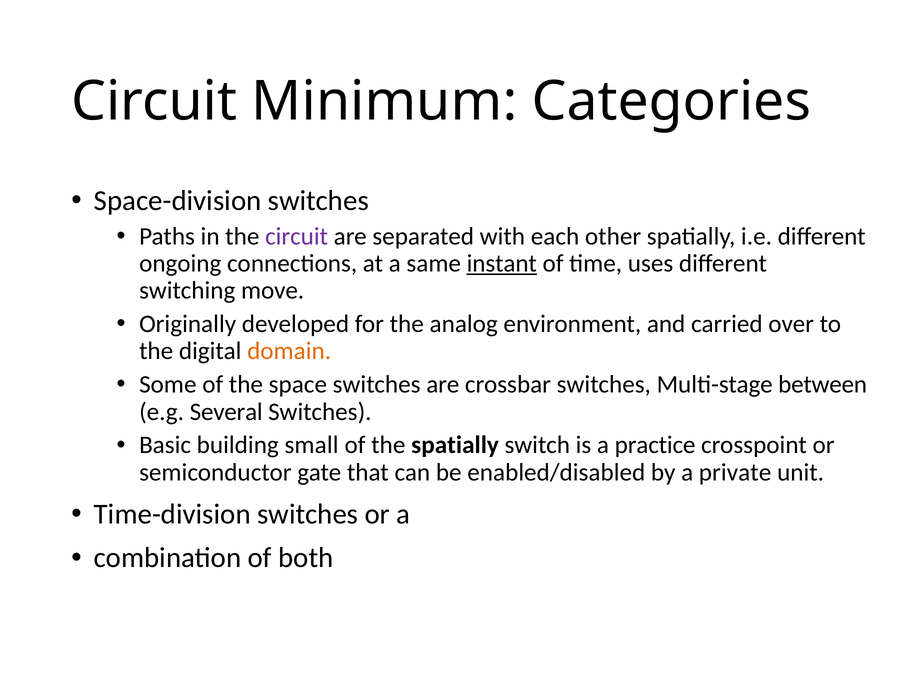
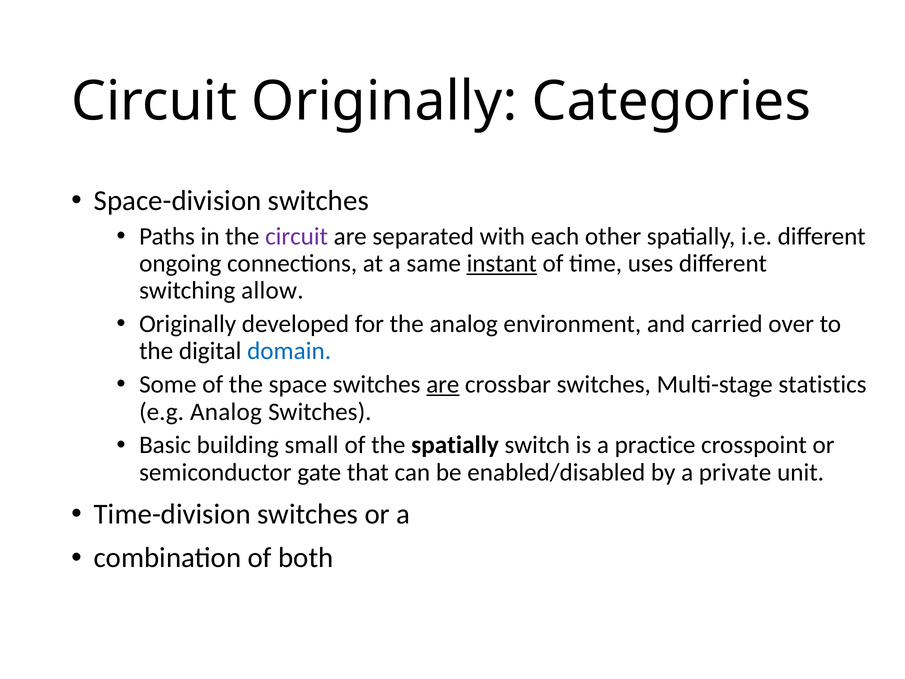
Circuit Minimum: Minimum -> Originally (384, 101)
move: move -> allow (272, 290)
domain colour: orange -> blue (289, 351)
are underline: none -> present (443, 384)
between: between -> statistics (822, 384)
e.g Several: Several -> Analog (226, 412)
